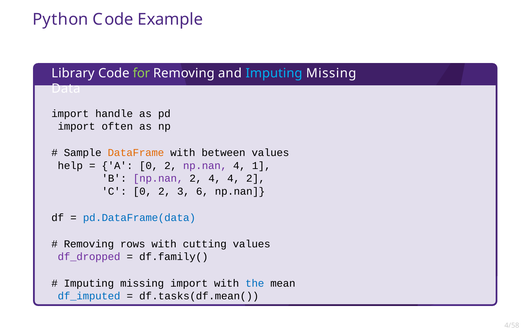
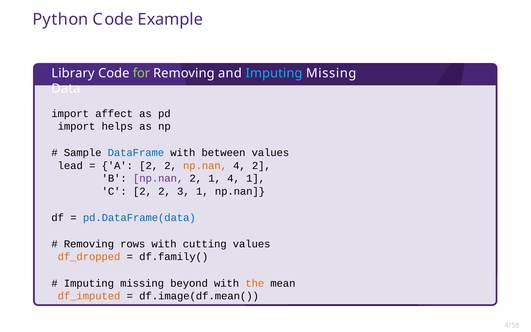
handle: handle -> affect (114, 114)
often: often -> helps (117, 126)
DataFrame colour: orange -> blue (136, 153)
help: help -> lead (70, 165)
A 0: 0 -> 2 (149, 165)
np.nan colour: purple -> orange (205, 165)
4 1: 1 -> 2 (261, 165)
2 4: 4 -> 1 (215, 178)
4 2: 2 -> 1 (256, 178)
C 0: 0 -> 2 (142, 191)
3 6: 6 -> 1 (202, 191)
df_dropped colour: purple -> orange (89, 257)
missing import: import -> beyond (189, 283)
the colour: blue -> orange (255, 283)
df_imputed colour: blue -> orange (89, 296)
df.tasks(df.mean(: df.tasks(df.mean( -> df.image(df.mean( (199, 296)
